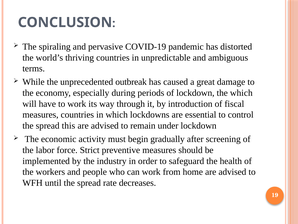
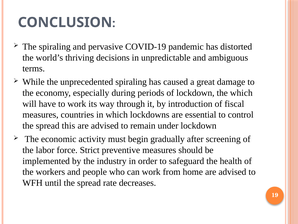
thriving countries: countries -> decisions (113, 57)
unprecedented outbreak: outbreak -> spiraling (131, 82)
